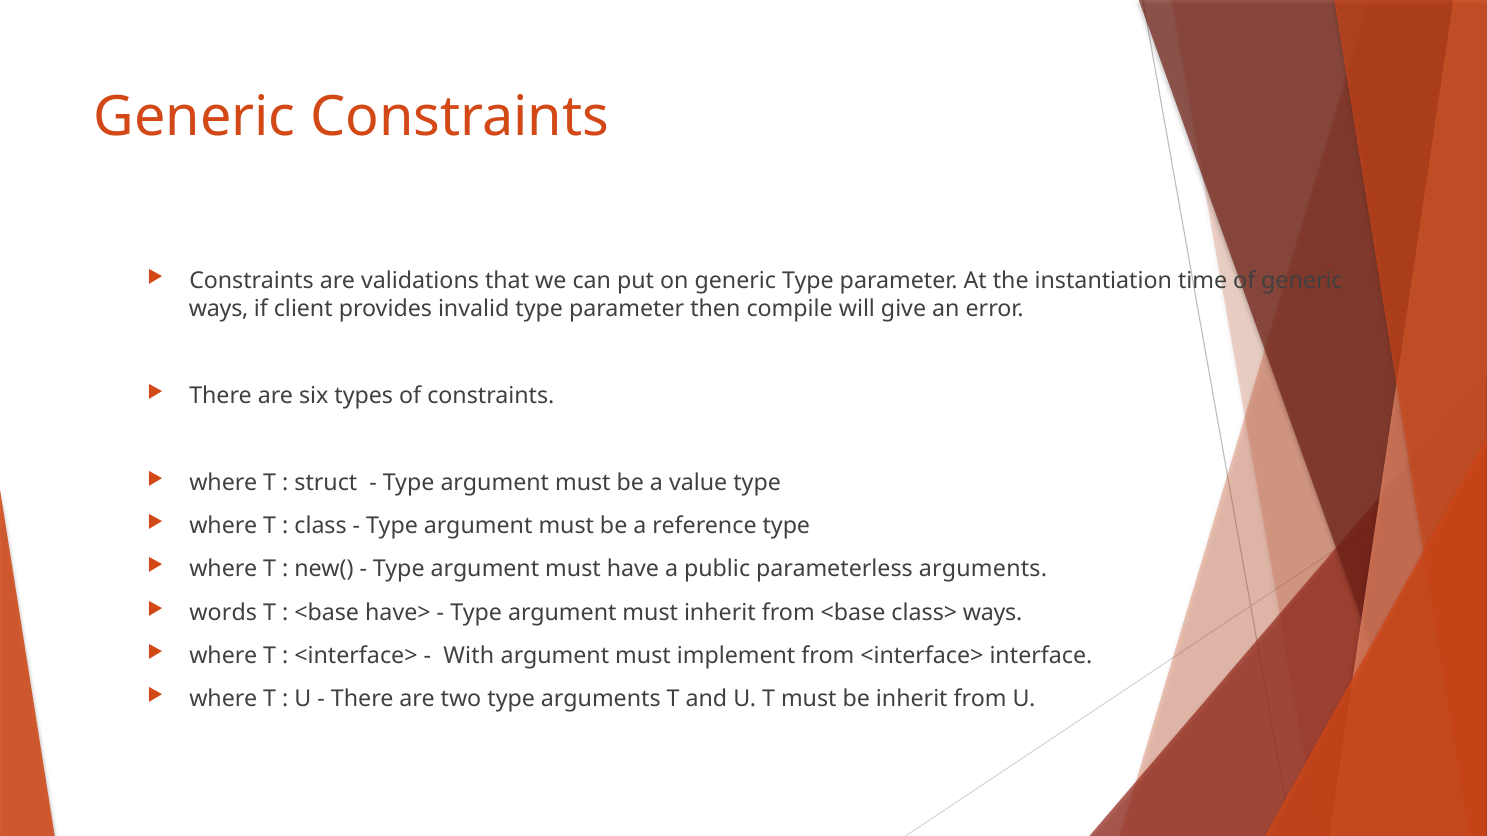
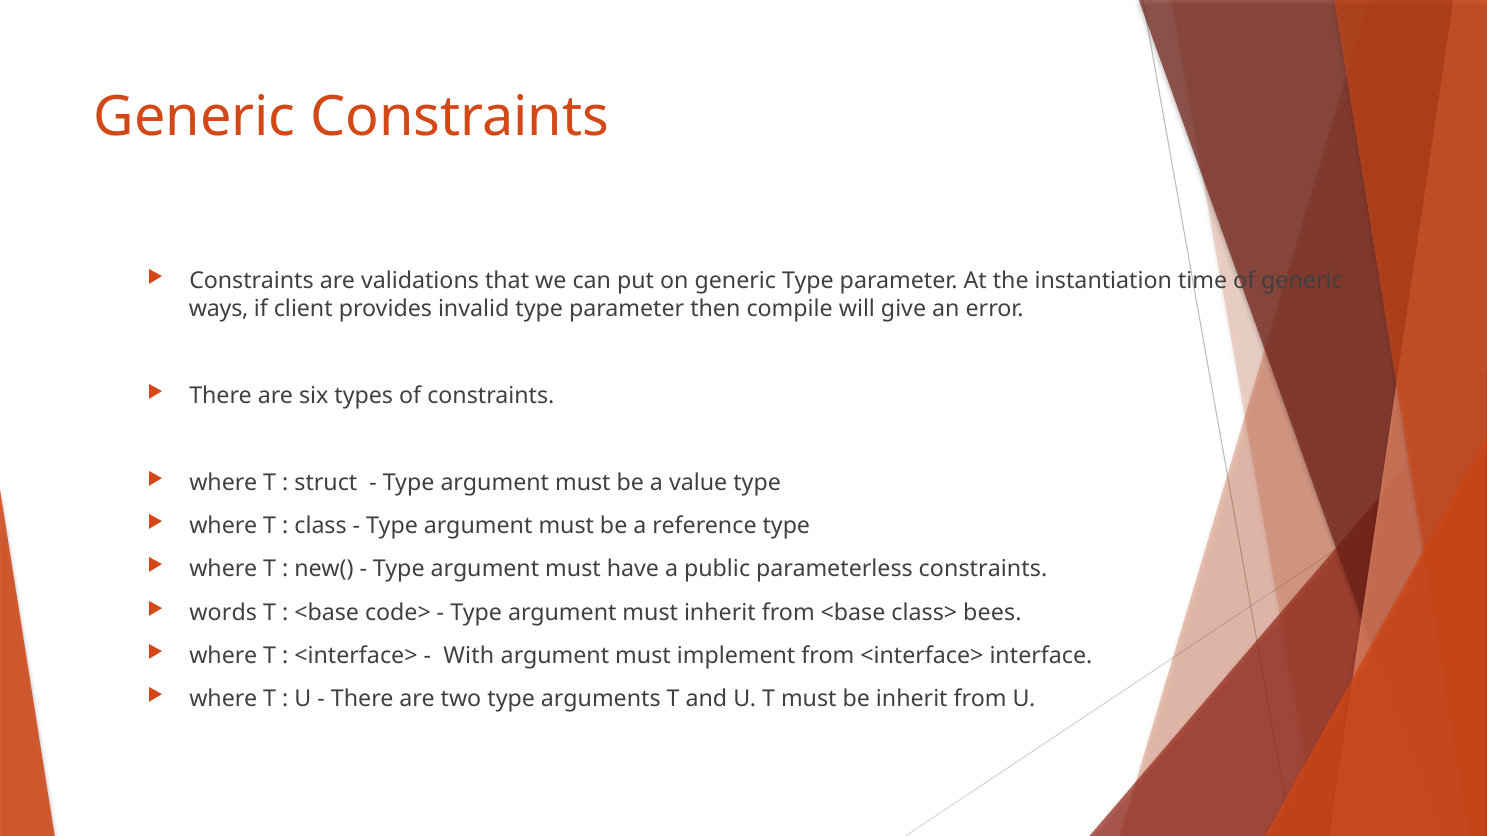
parameterless arguments: arguments -> constraints (983, 570)
have>: have> -> code> (398, 613)
class> ways: ways -> bees (992, 613)
